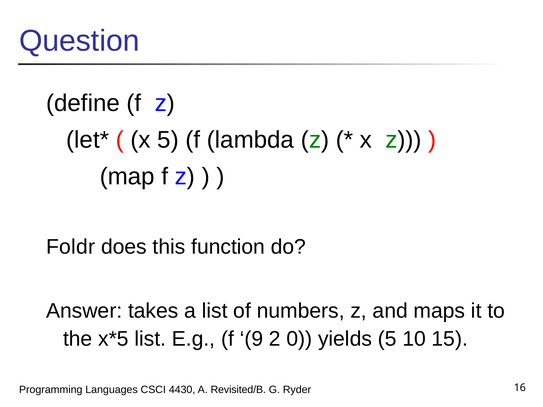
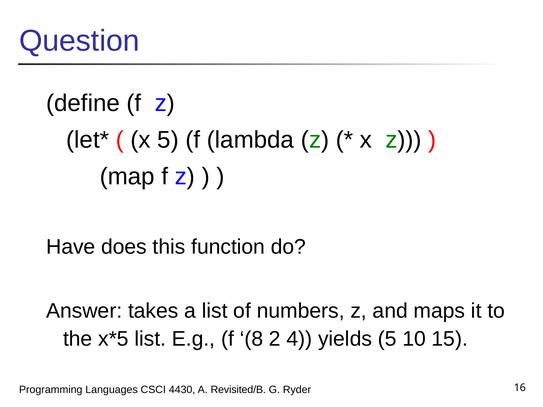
Foldr: Foldr -> Have (71, 247)
9: 9 -> 8 (251, 339)
0: 0 -> 4 (299, 339)
